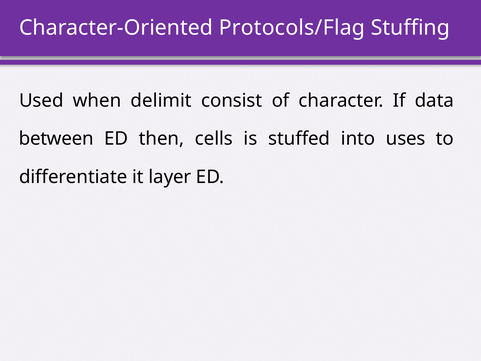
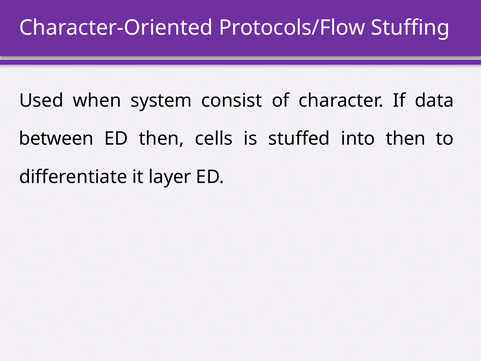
Protocols/Flag: Protocols/Flag -> Protocols/Flow (292, 28)
delimit: delimit -> system (161, 101)
into uses: uses -> then (406, 139)
